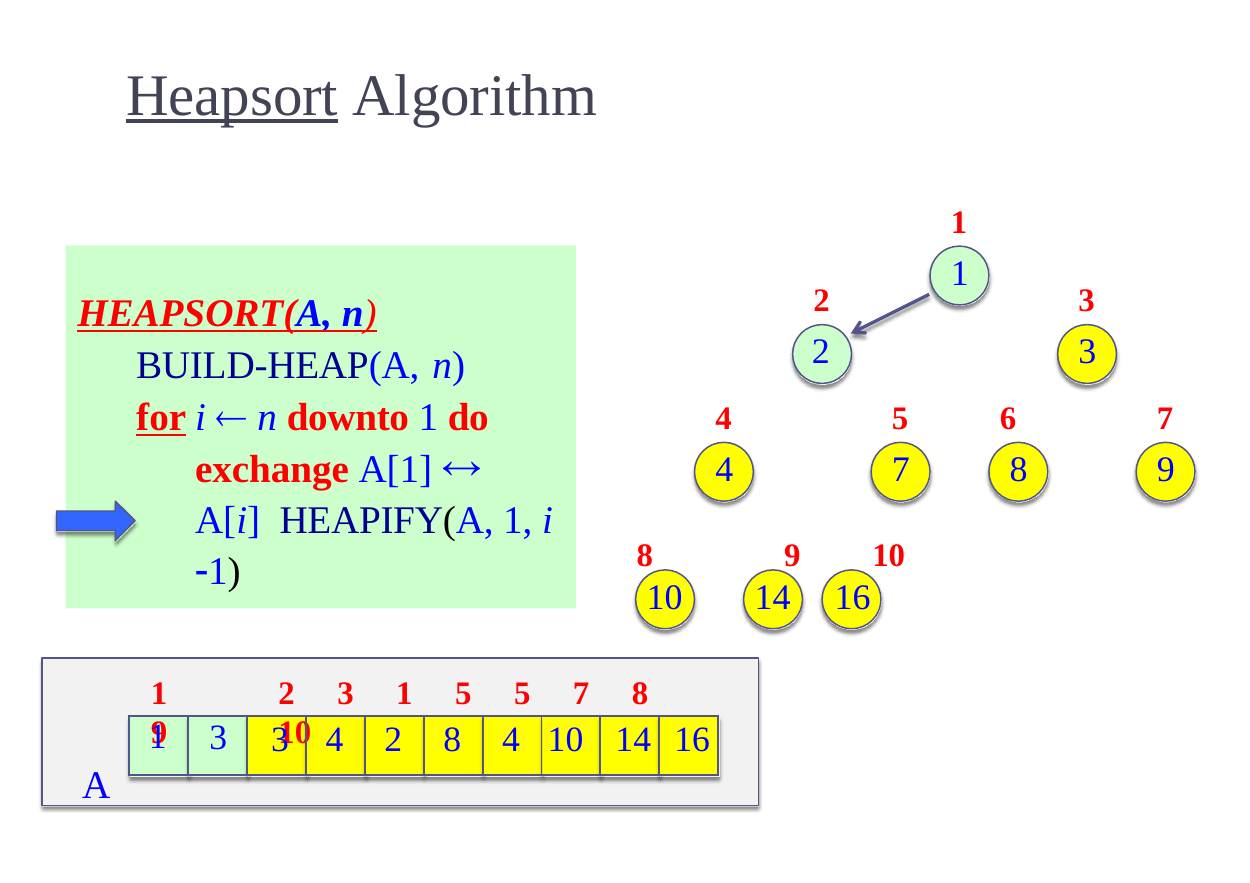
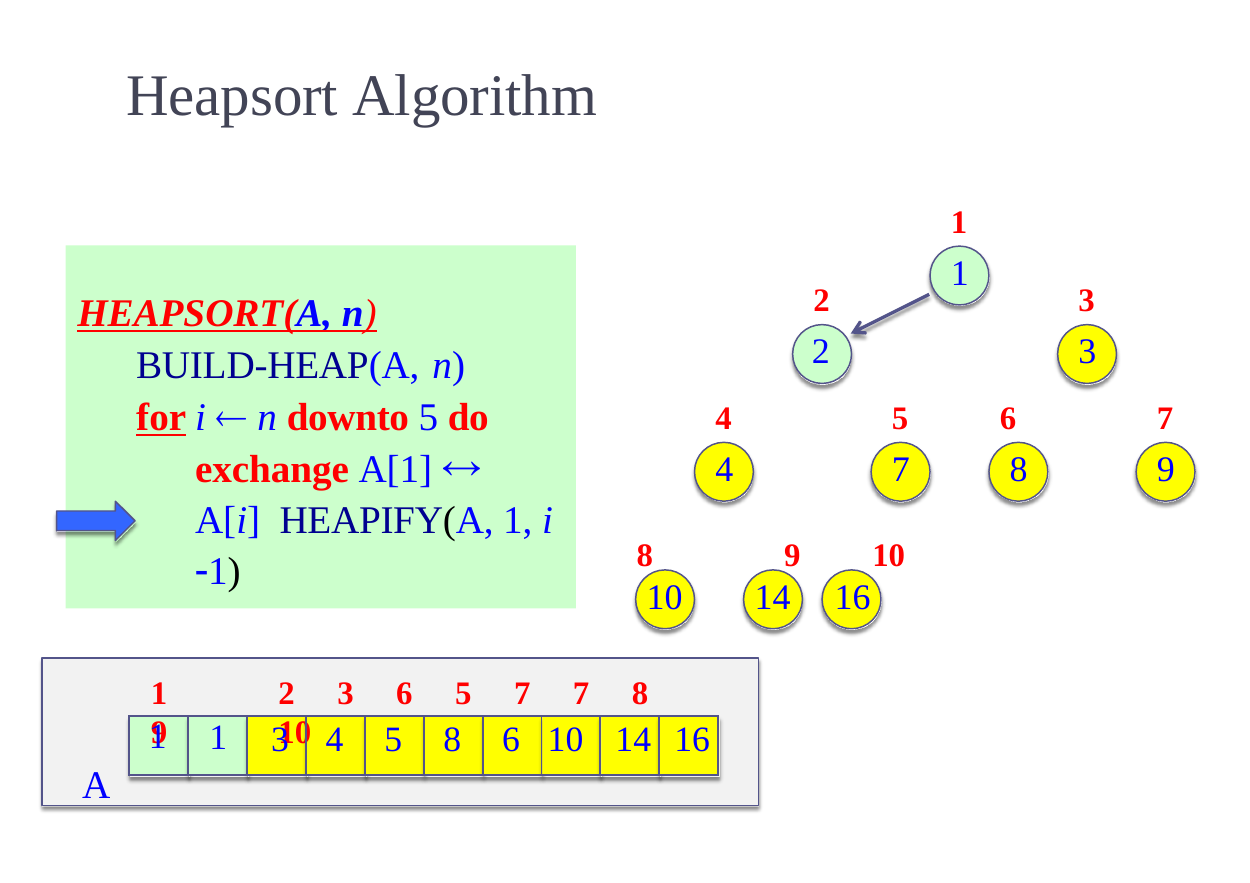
Heapsort underline: present -> none (232, 96)
downto 1: 1 -> 5 (428, 418)
3 1: 1 -> 6 (404, 693)
5: 5 -> 7 (522, 693)
3: 3 -> 1 (218, 738)
4 2: 2 -> 5 (393, 740)
8 4: 4 -> 6 (511, 740)
